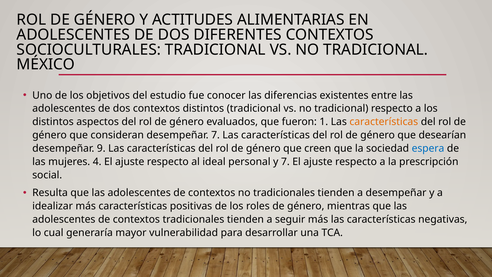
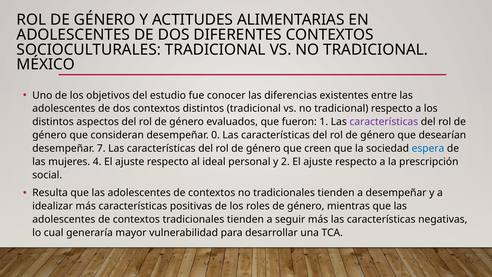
características colour: orange -> purple (384, 122)
desempeñar 7: 7 -> 0 (215, 135)
9: 9 -> 7 (101, 148)
y 7: 7 -> 2 (285, 162)
